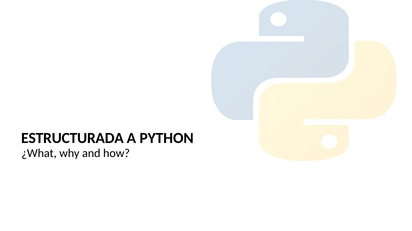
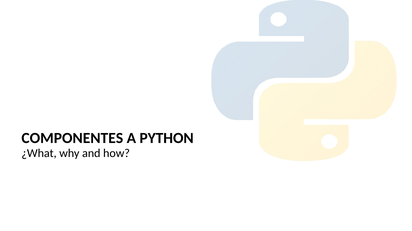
ESTRUCTURADA: ESTRUCTURADA -> COMPONENTES (72, 139)
